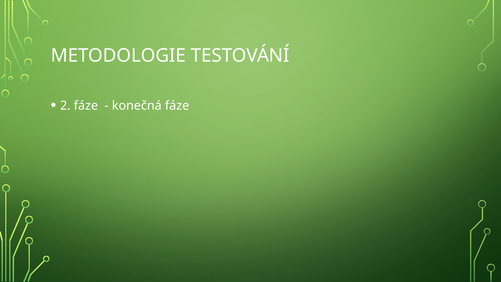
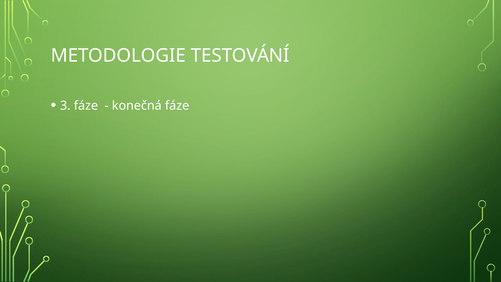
2: 2 -> 3 (65, 106)
